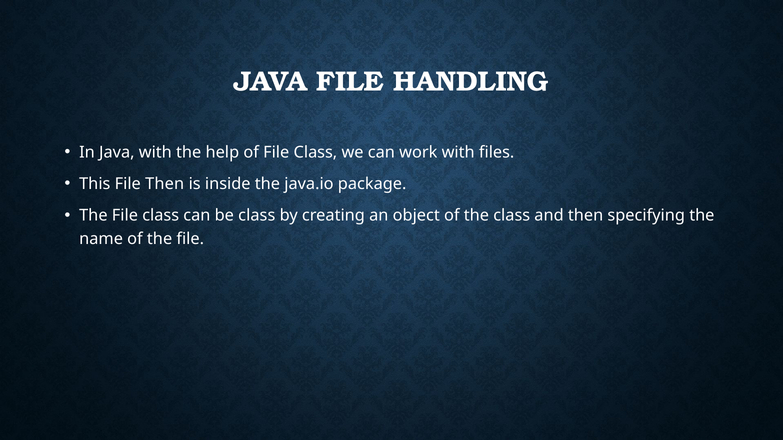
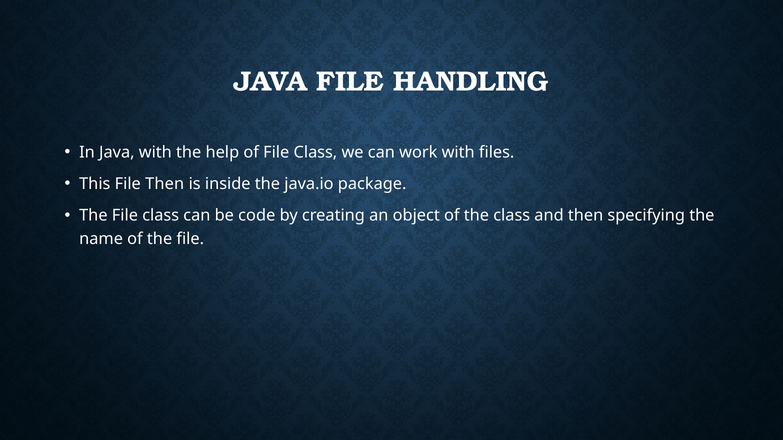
be class: class -> code (257, 216)
